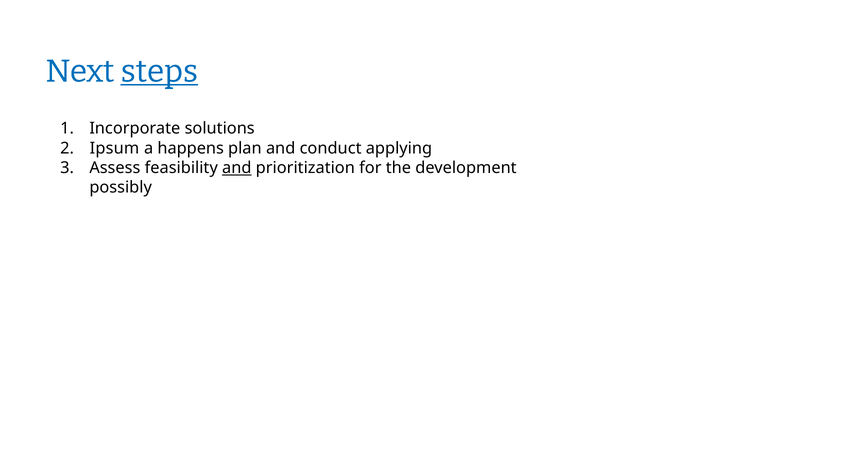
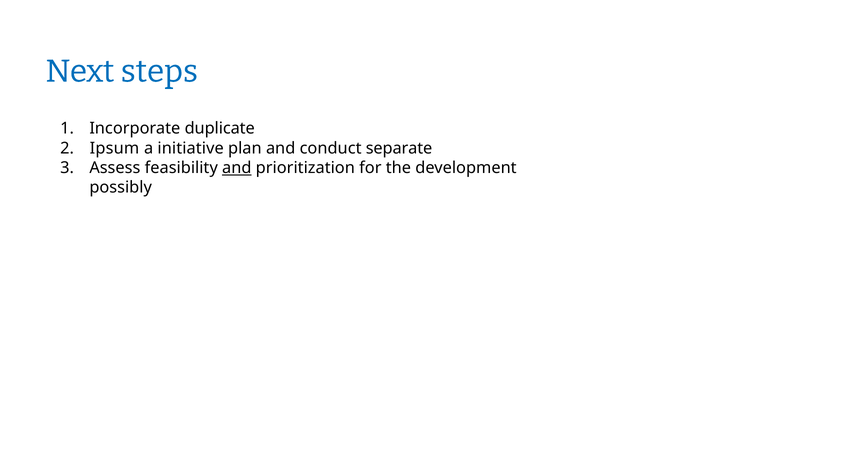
steps underline: present -> none (159, 71)
solutions: solutions -> duplicate (220, 129)
happens: happens -> initiative (191, 148)
applying: applying -> separate (399, 148)
